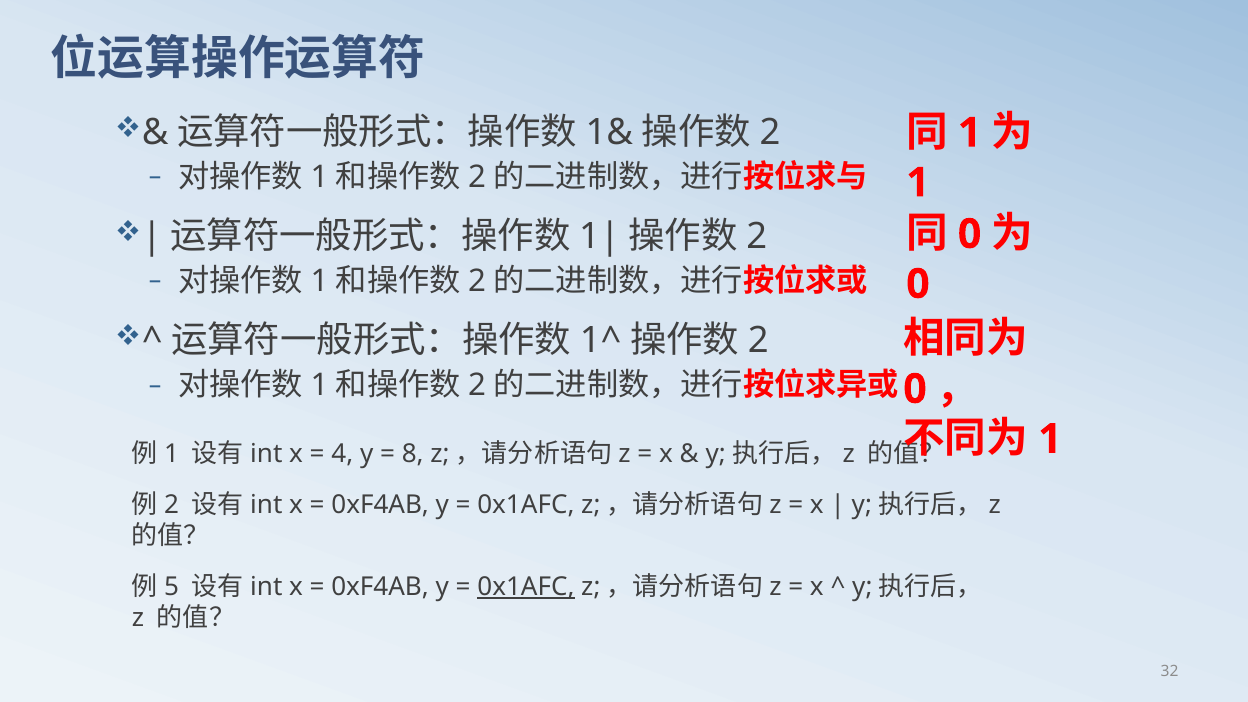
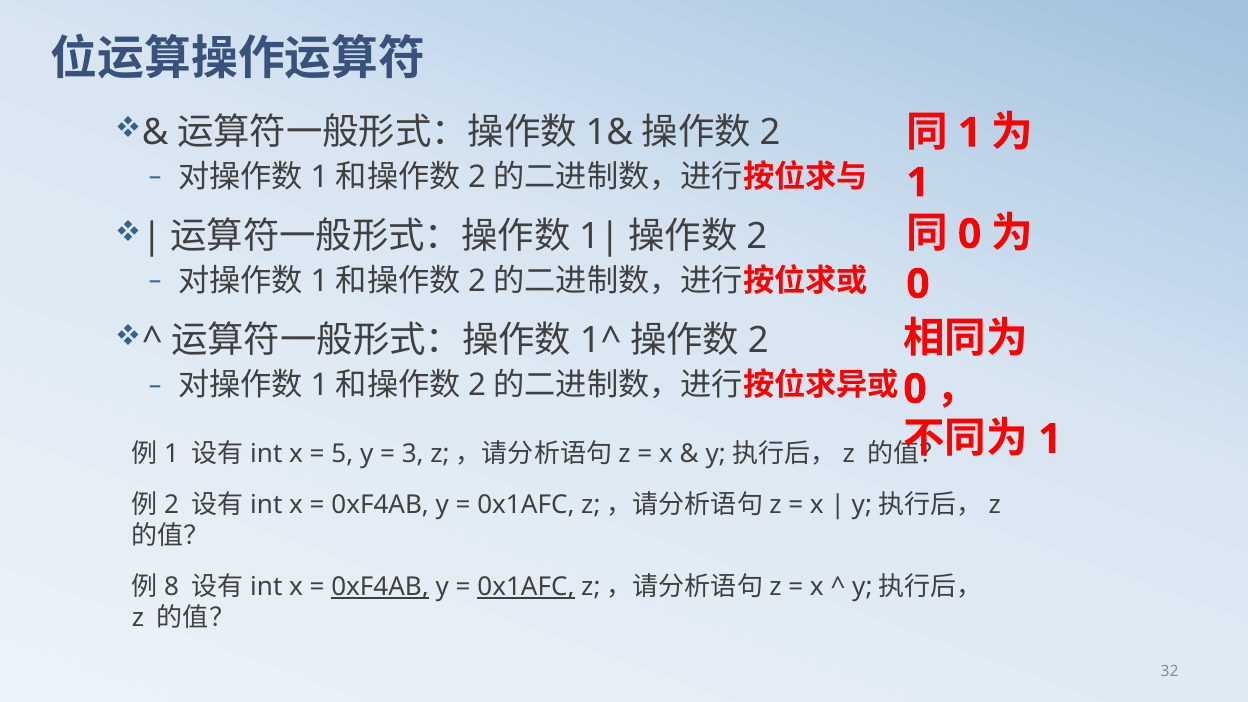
4: 4 -> 5 (342, 454)
8: 8 -> 3 (413, 454)
5: 5 -> 8 (172, 587)
0xF4AB underline: none -> present (380, 587)
